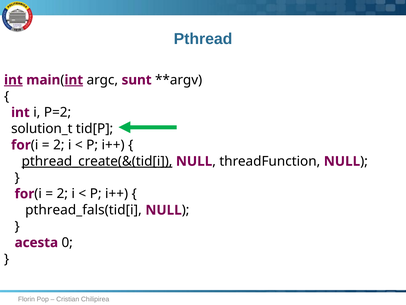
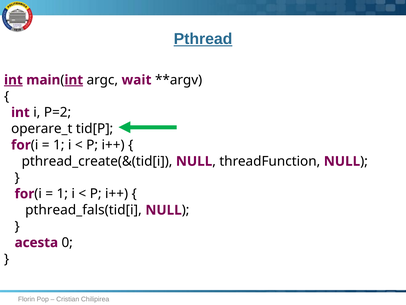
Pthread underline: none -> present (203, 39)
sunt: sunt -> wait (137, 80)
solution_t: solution_t -> operare_t (42, 129)
2: 2 -> 1 (59, 145)
pthread_create(&(tid[i underline: present -> none (97, 161)
2: 2 -> 1 (62, 194)
